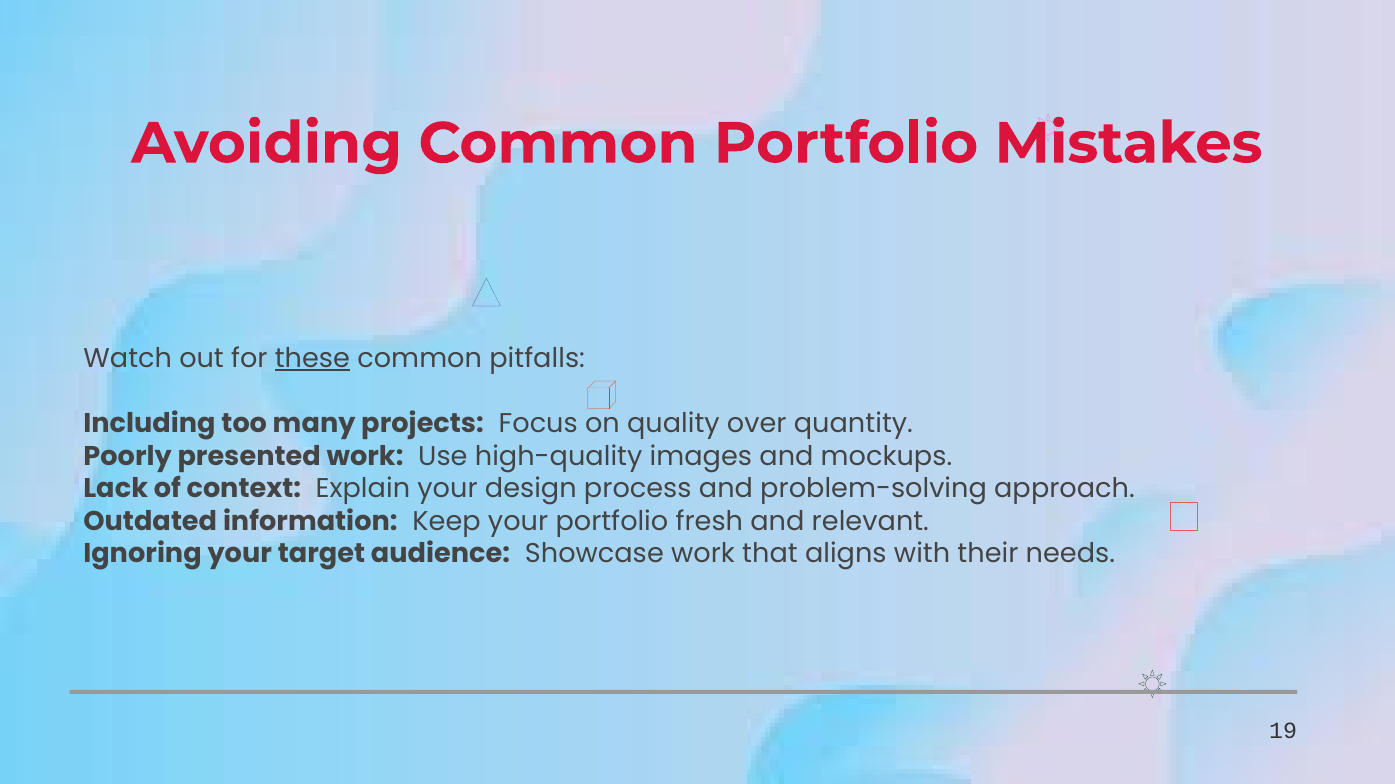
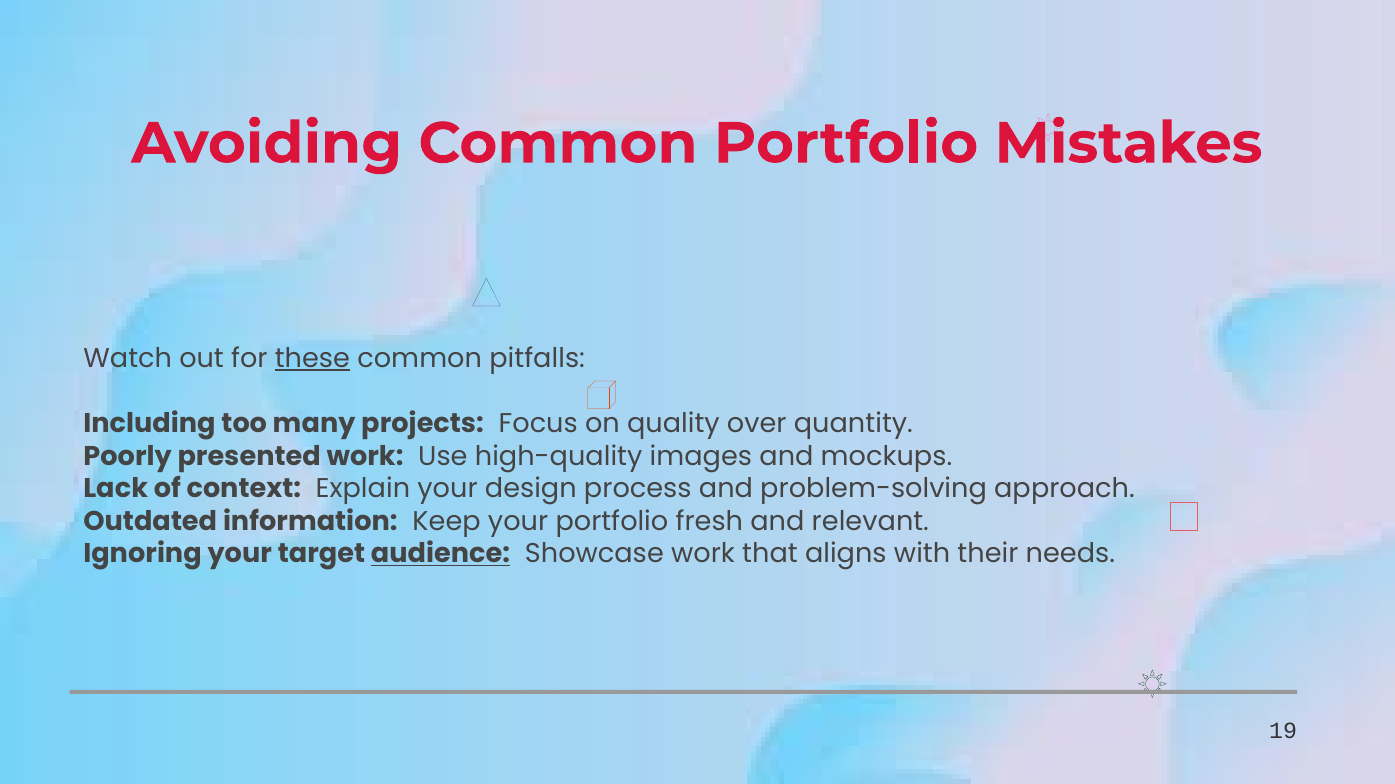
audience underline: none -> present (441, 554)
